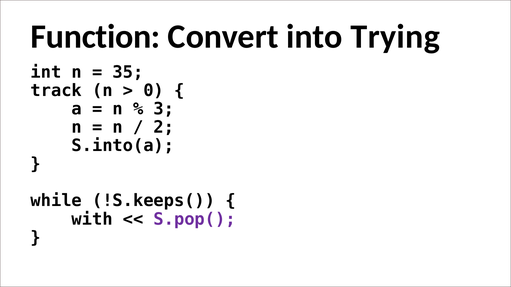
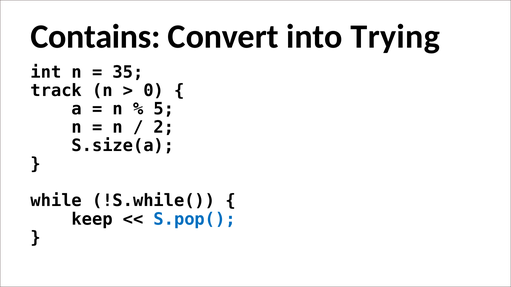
Function: Function -> Contains (95, 37)
3: 3 -> 5 (164, 109)
S.into(a: S.into(a -> S.size(a (123, 146)
!S.keeps(: !S.keeps( -> !S.while( (154, 201)
with: with -> keep (92, 219)
S.pop( colour: purple -> blue (195, 219)
